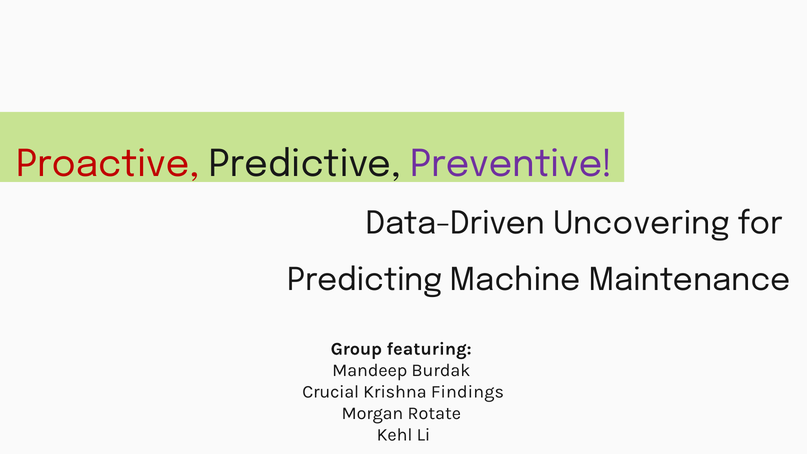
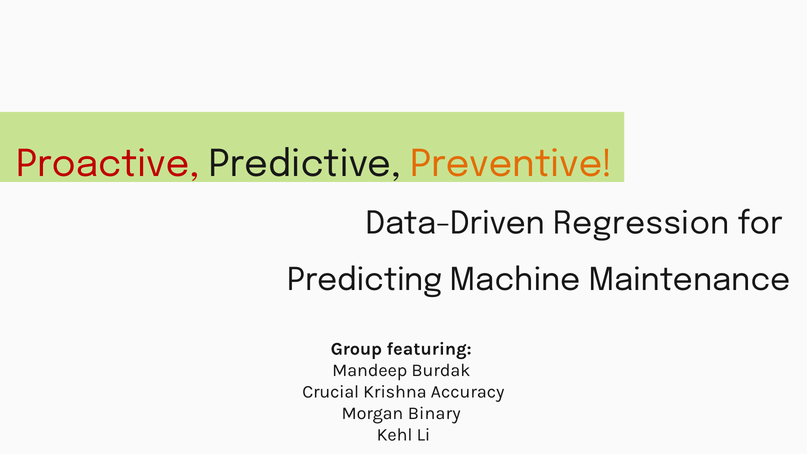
Preventive colour: purple -> orange (512, 164)
Uncovering: Uncovering -> Regression (641, 224)
Findings: Findings -> Accuracy (468, 392)
Rotate: Rotate -> Binary (434, 413)
